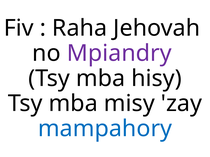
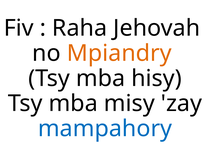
Mpiandry colour: purple -> orange (119, 53)
